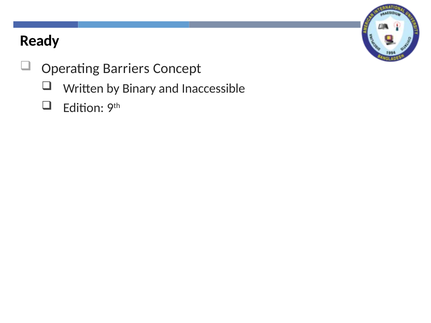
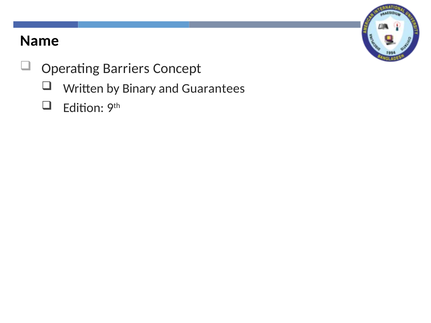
Ready: Ready -> Name (39, 41)
Inaccessible: Inaccessible -> Guarantees (213, 88)
